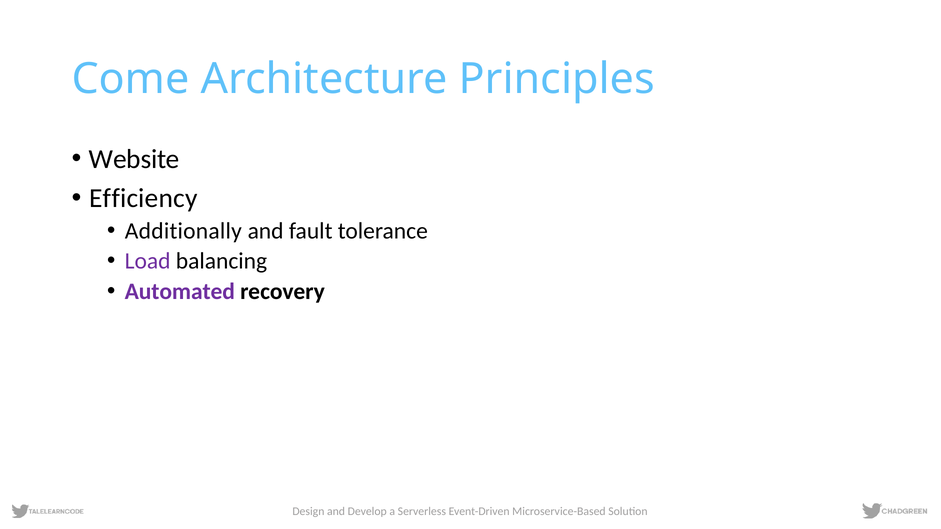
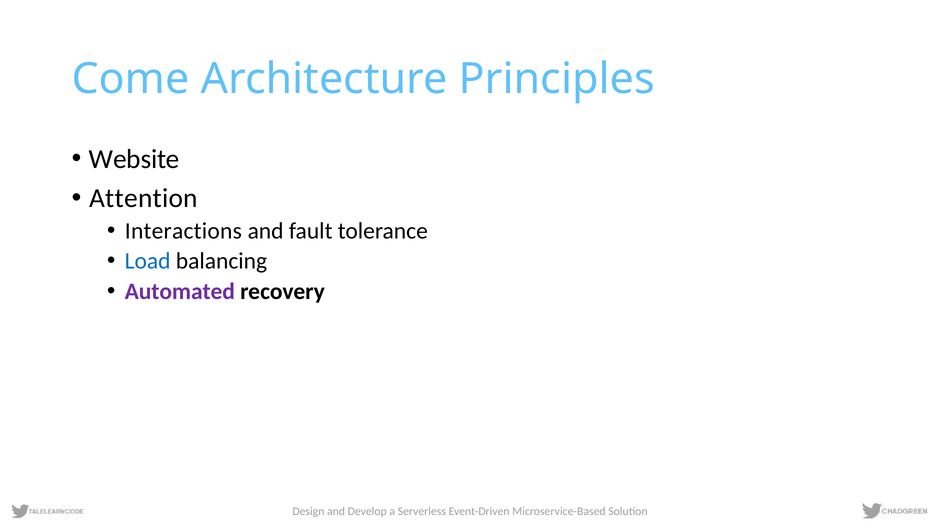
Efficiency: Efficiency -> Attention (143, 199)
Additionally: Additionally -> Interactions (183, 231)
Load colour: purple -> blue (148, 261)
